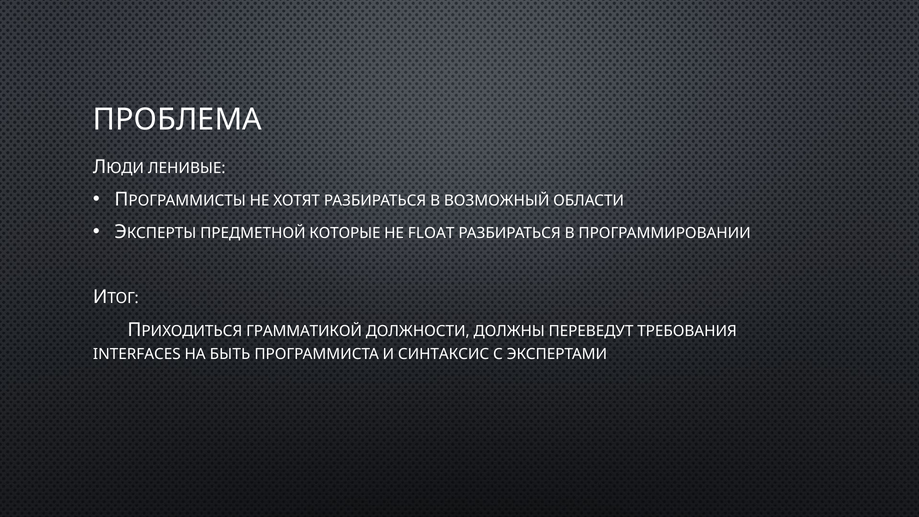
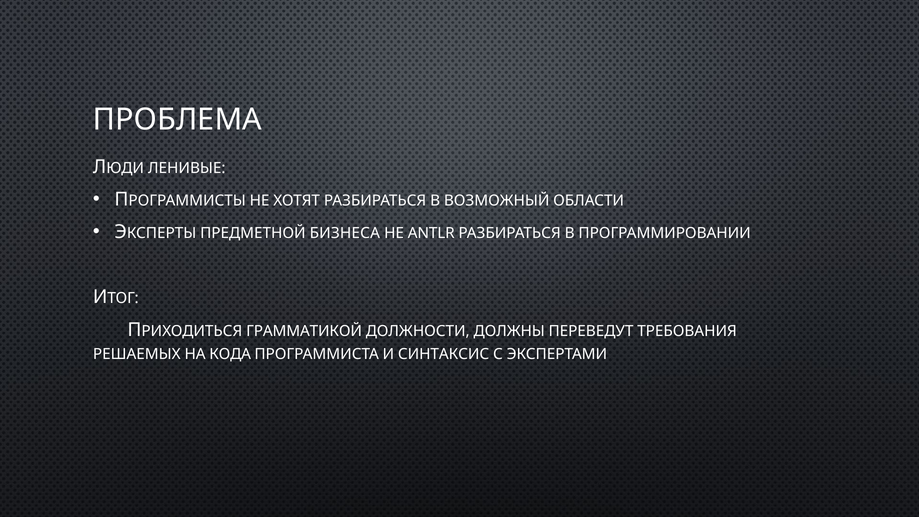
КОТОРЫЕ: КОТОРЫЕ -> БИЗНЕСА (345, 233)
FLOAT: FLOAT -> ANTLR (431, 233)
INTERFACES: INTERFACES -> РЕШАЕМЫХ (137, 354)
БЫТЬ: БЫТЬ -> КОДА (230, 354)
